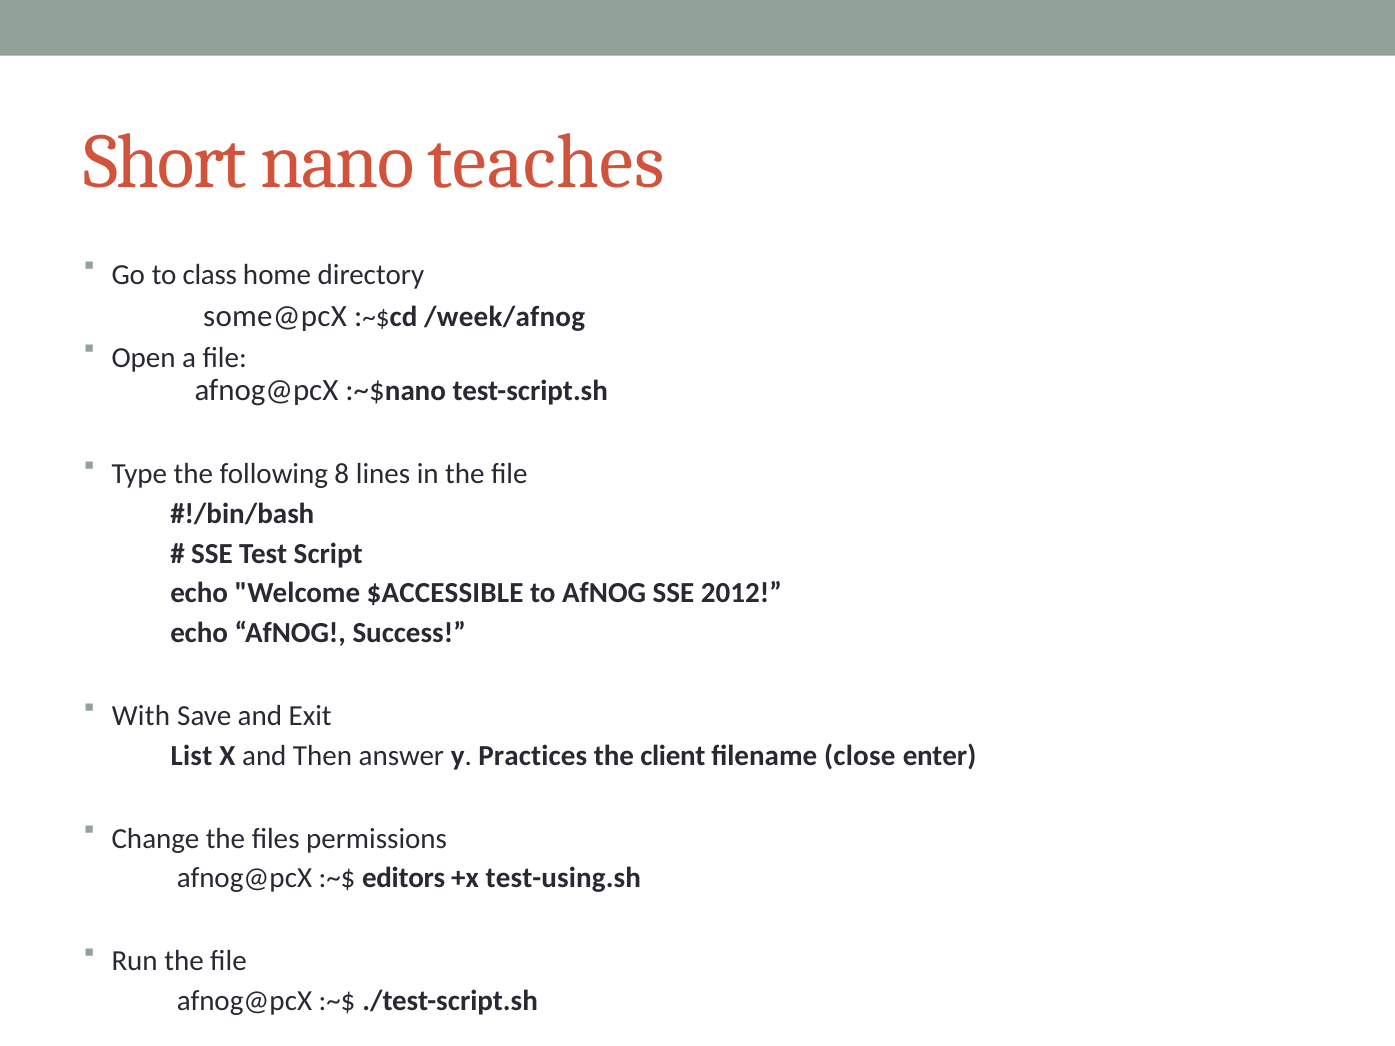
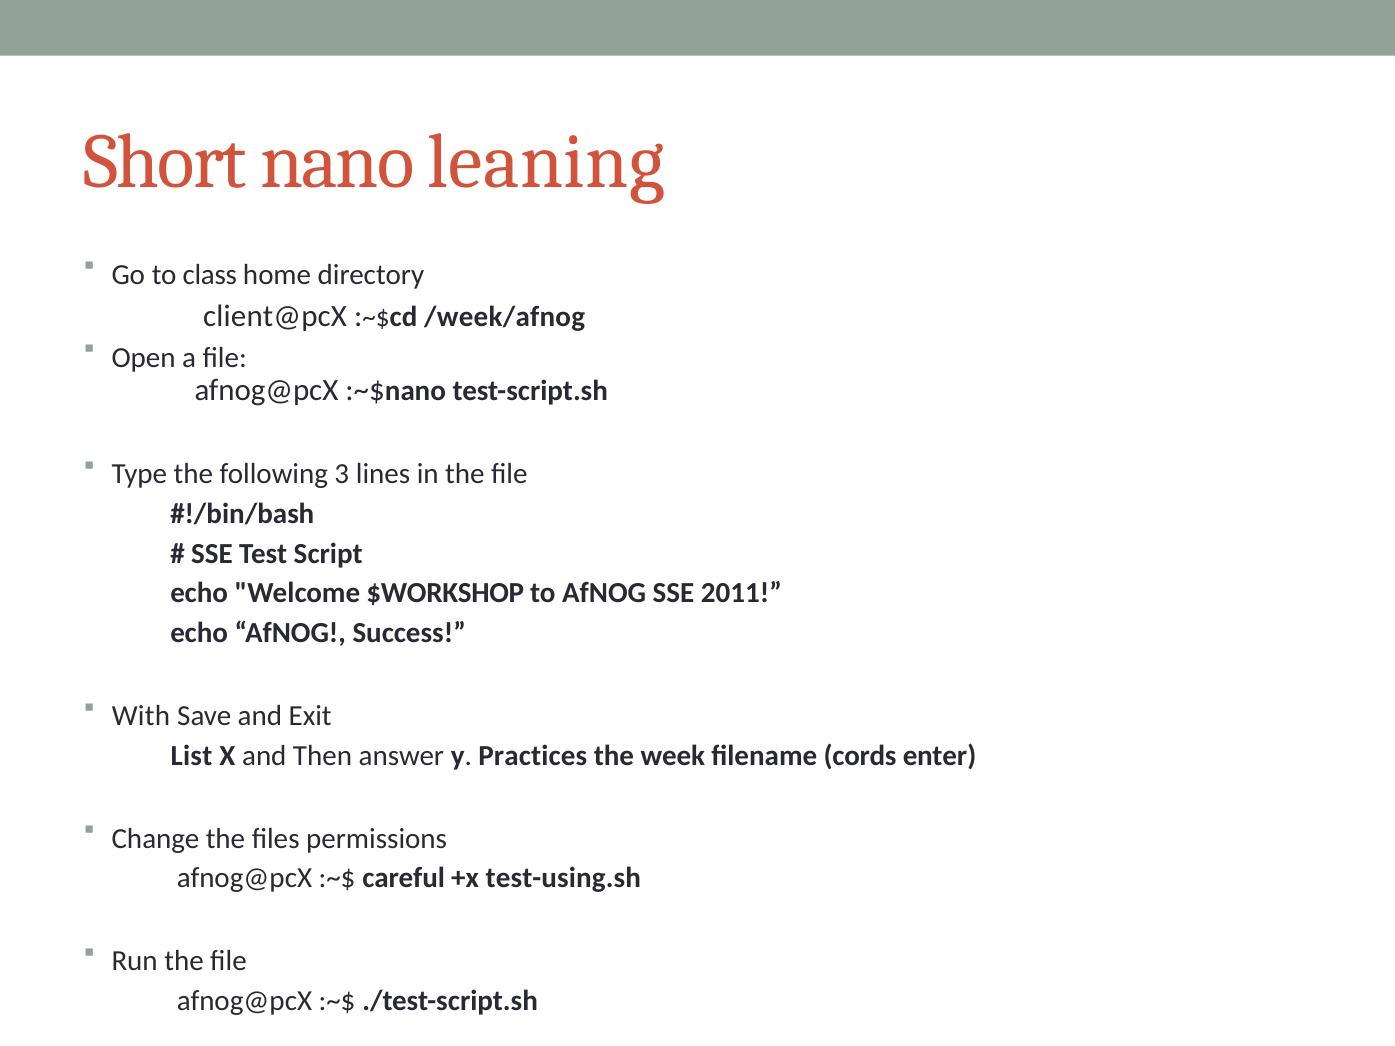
teaches: teaches -> leaning (546, 162)
some@pcX: some@pcX -> client@pcX (275, 316)
8: 8 -> 3 (342, 474)
$ACCESSIBLE: $ACCESSIBLE -> $WORKSHOP (445, 593)
2012: 2012 -> 2011 (741, 593)
client: client -> week (673, 756)
close: close -> cords (860, 756)
editors: editors -> careful (404, 879)
